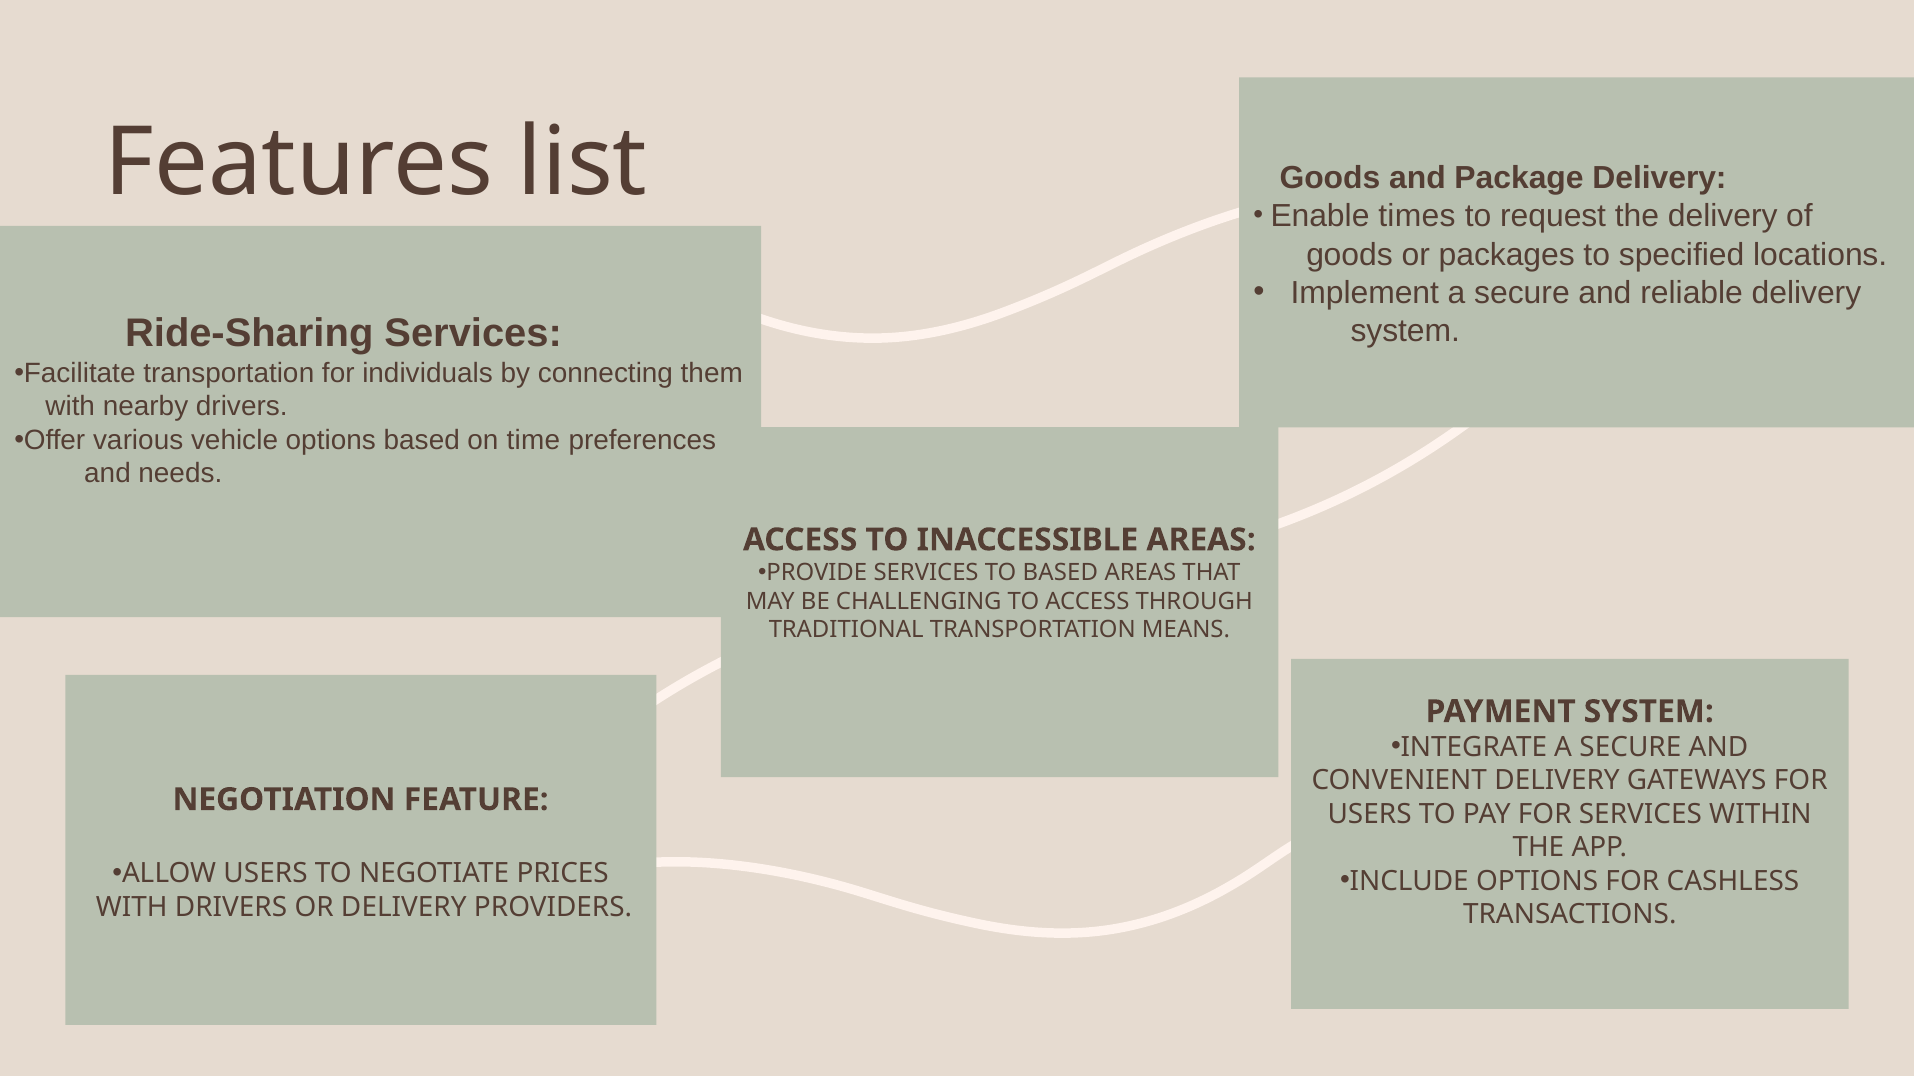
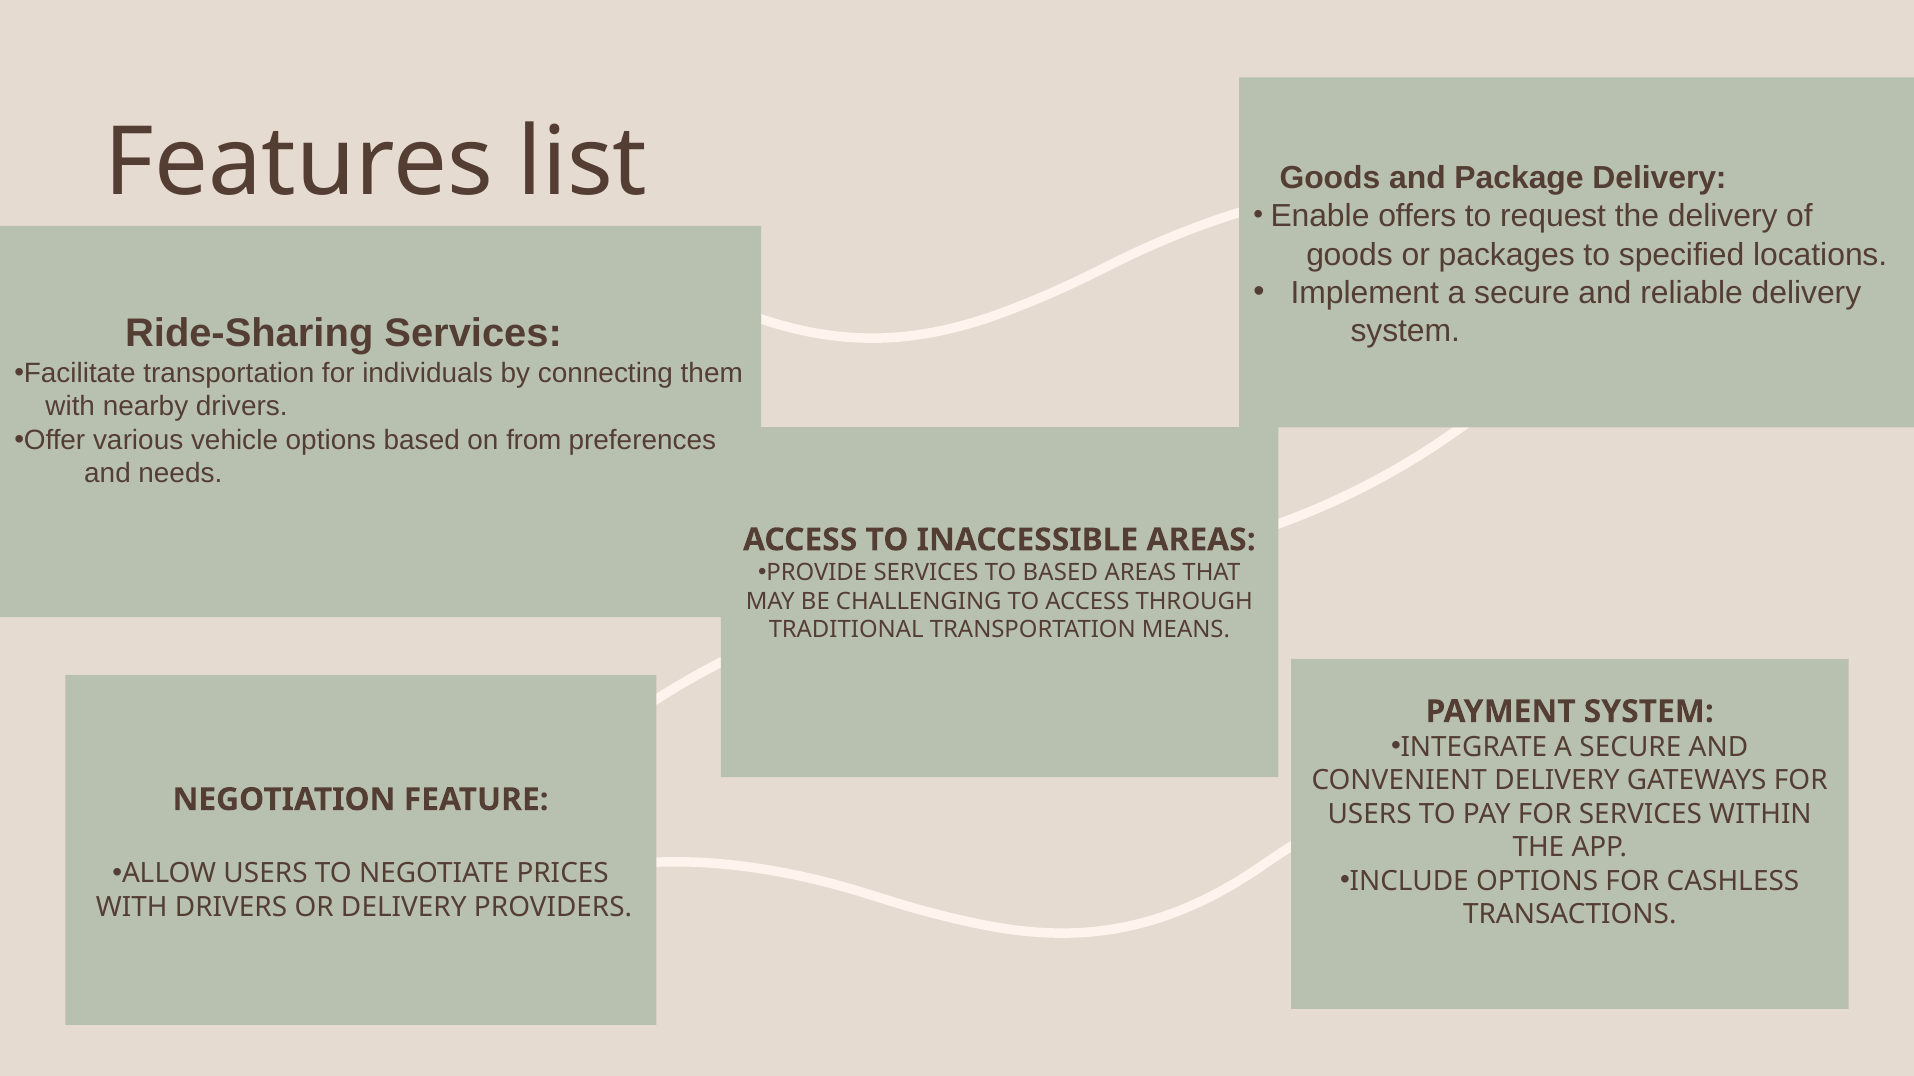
times: times -> offers (1417, 217)
time: time -> from (534, 441)
